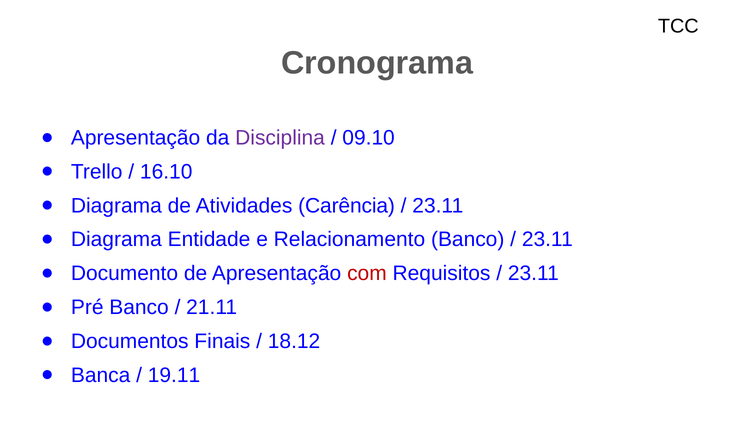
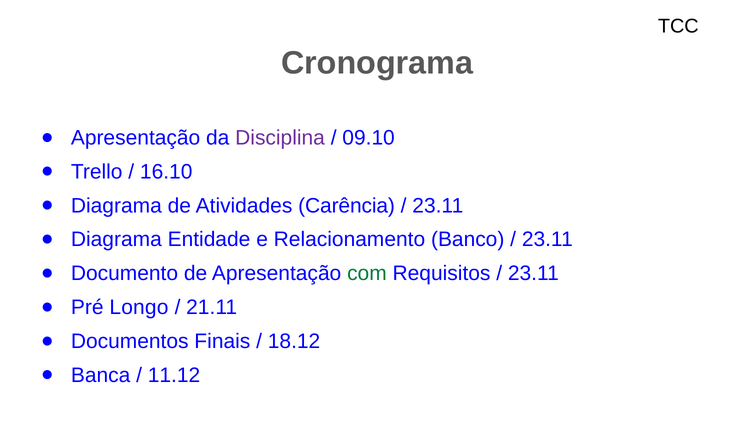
com colour: red -> green (367, 274)
Pré Banco: Banco -> Longo (139, 308)
19.11: 19.11 -> 11.12 (174, 375)
